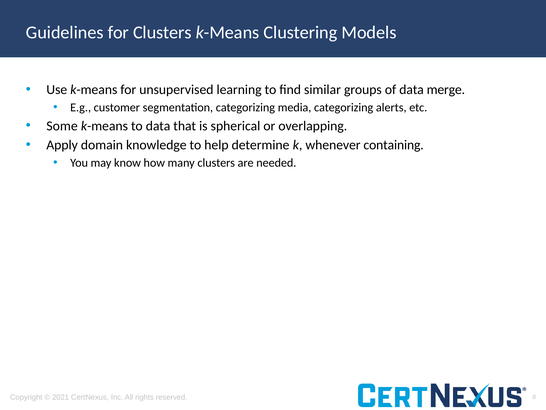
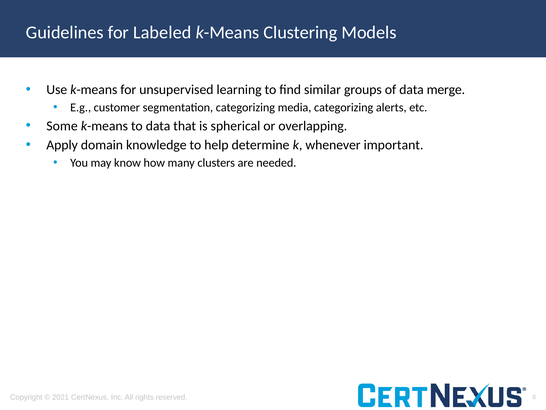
for Clusters: Clusters -> Labeled (162, 32)
containing: containing -> important (394, 145)
